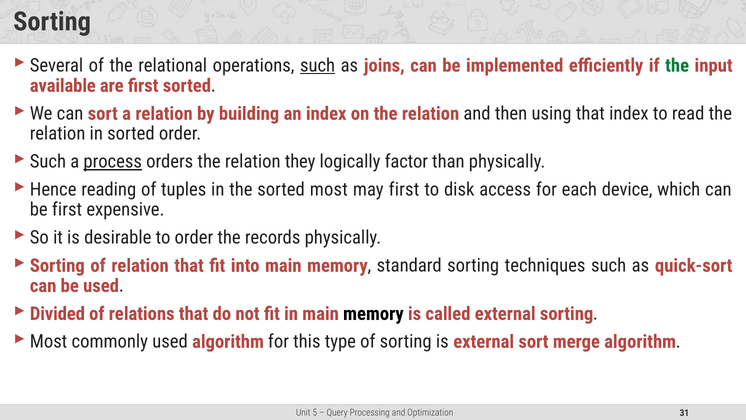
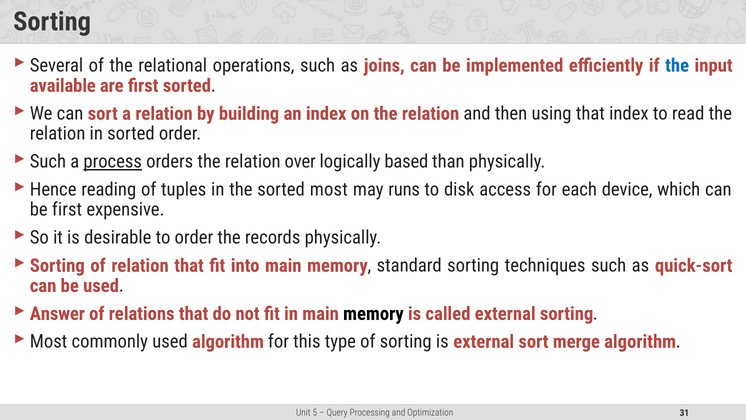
such underline: present -> none (318, 65)
the colour: green -> blue (677, 65)
they: they -> over (300, 162)
factor: factor -> based (406, 162)
may first: first -> runs (404, 189)
Divided: Divided -> Answer (57, 313)
